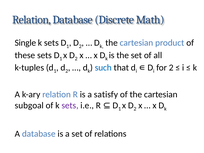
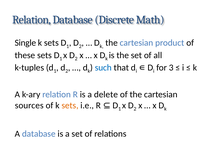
for 2: 2 -> 3 (171, 68)
satisfy: satisfy -> delete (106, 94)
subgoal: subgoal -> sources (29, 105)
sets colour: purple -> orange (70, 105)
